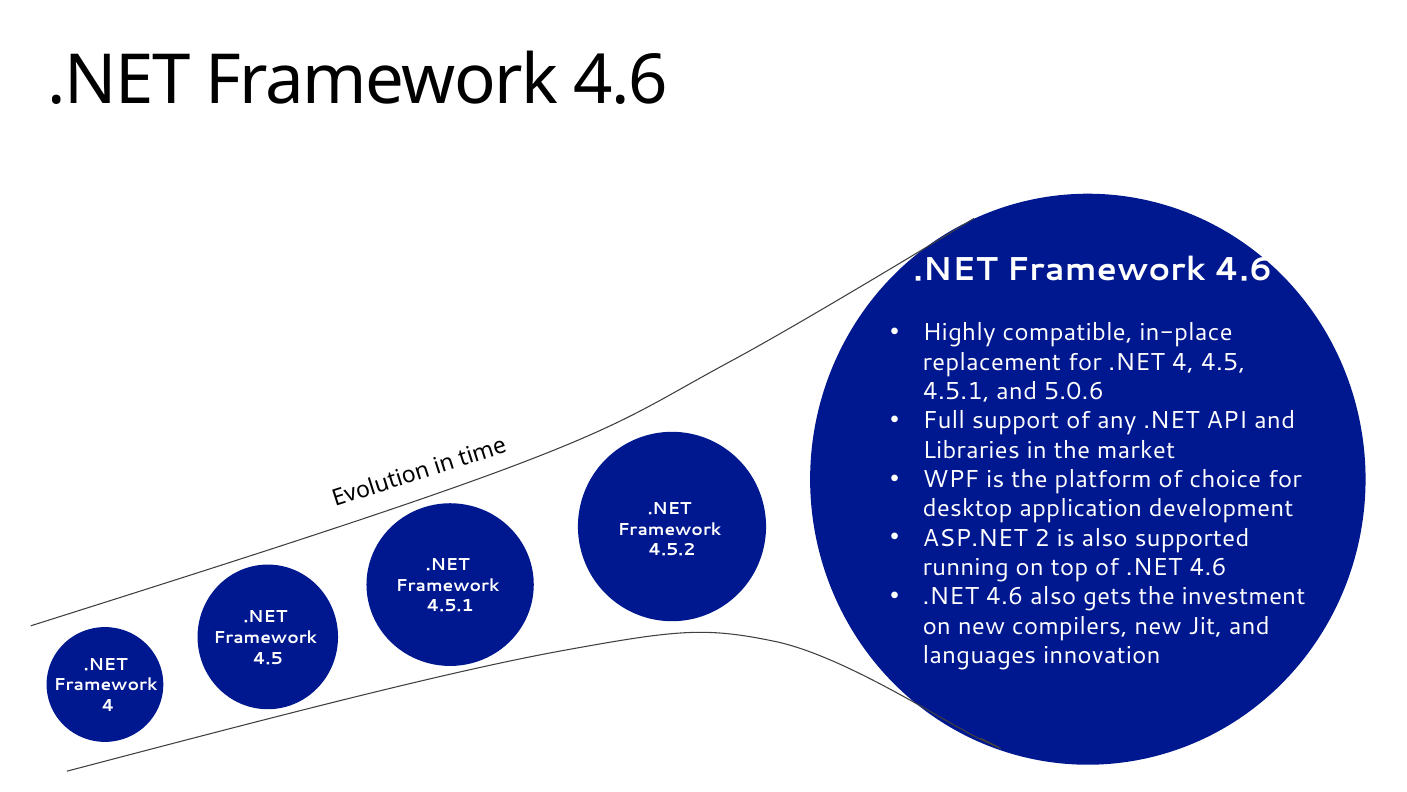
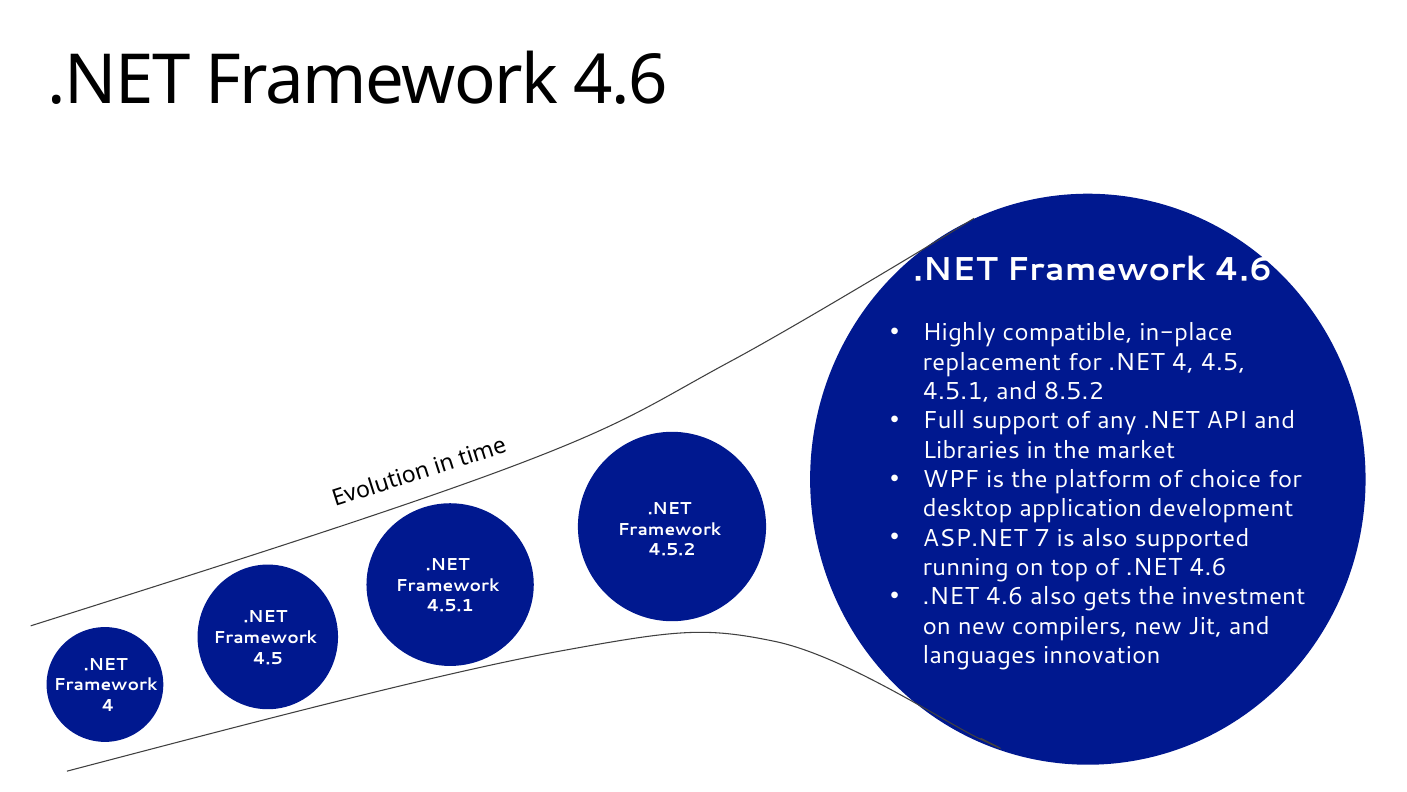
5.0.6: 5.0.6 -> 8.5.2 (1074, 391)
2: 2 -> 7 (1042, 538)
